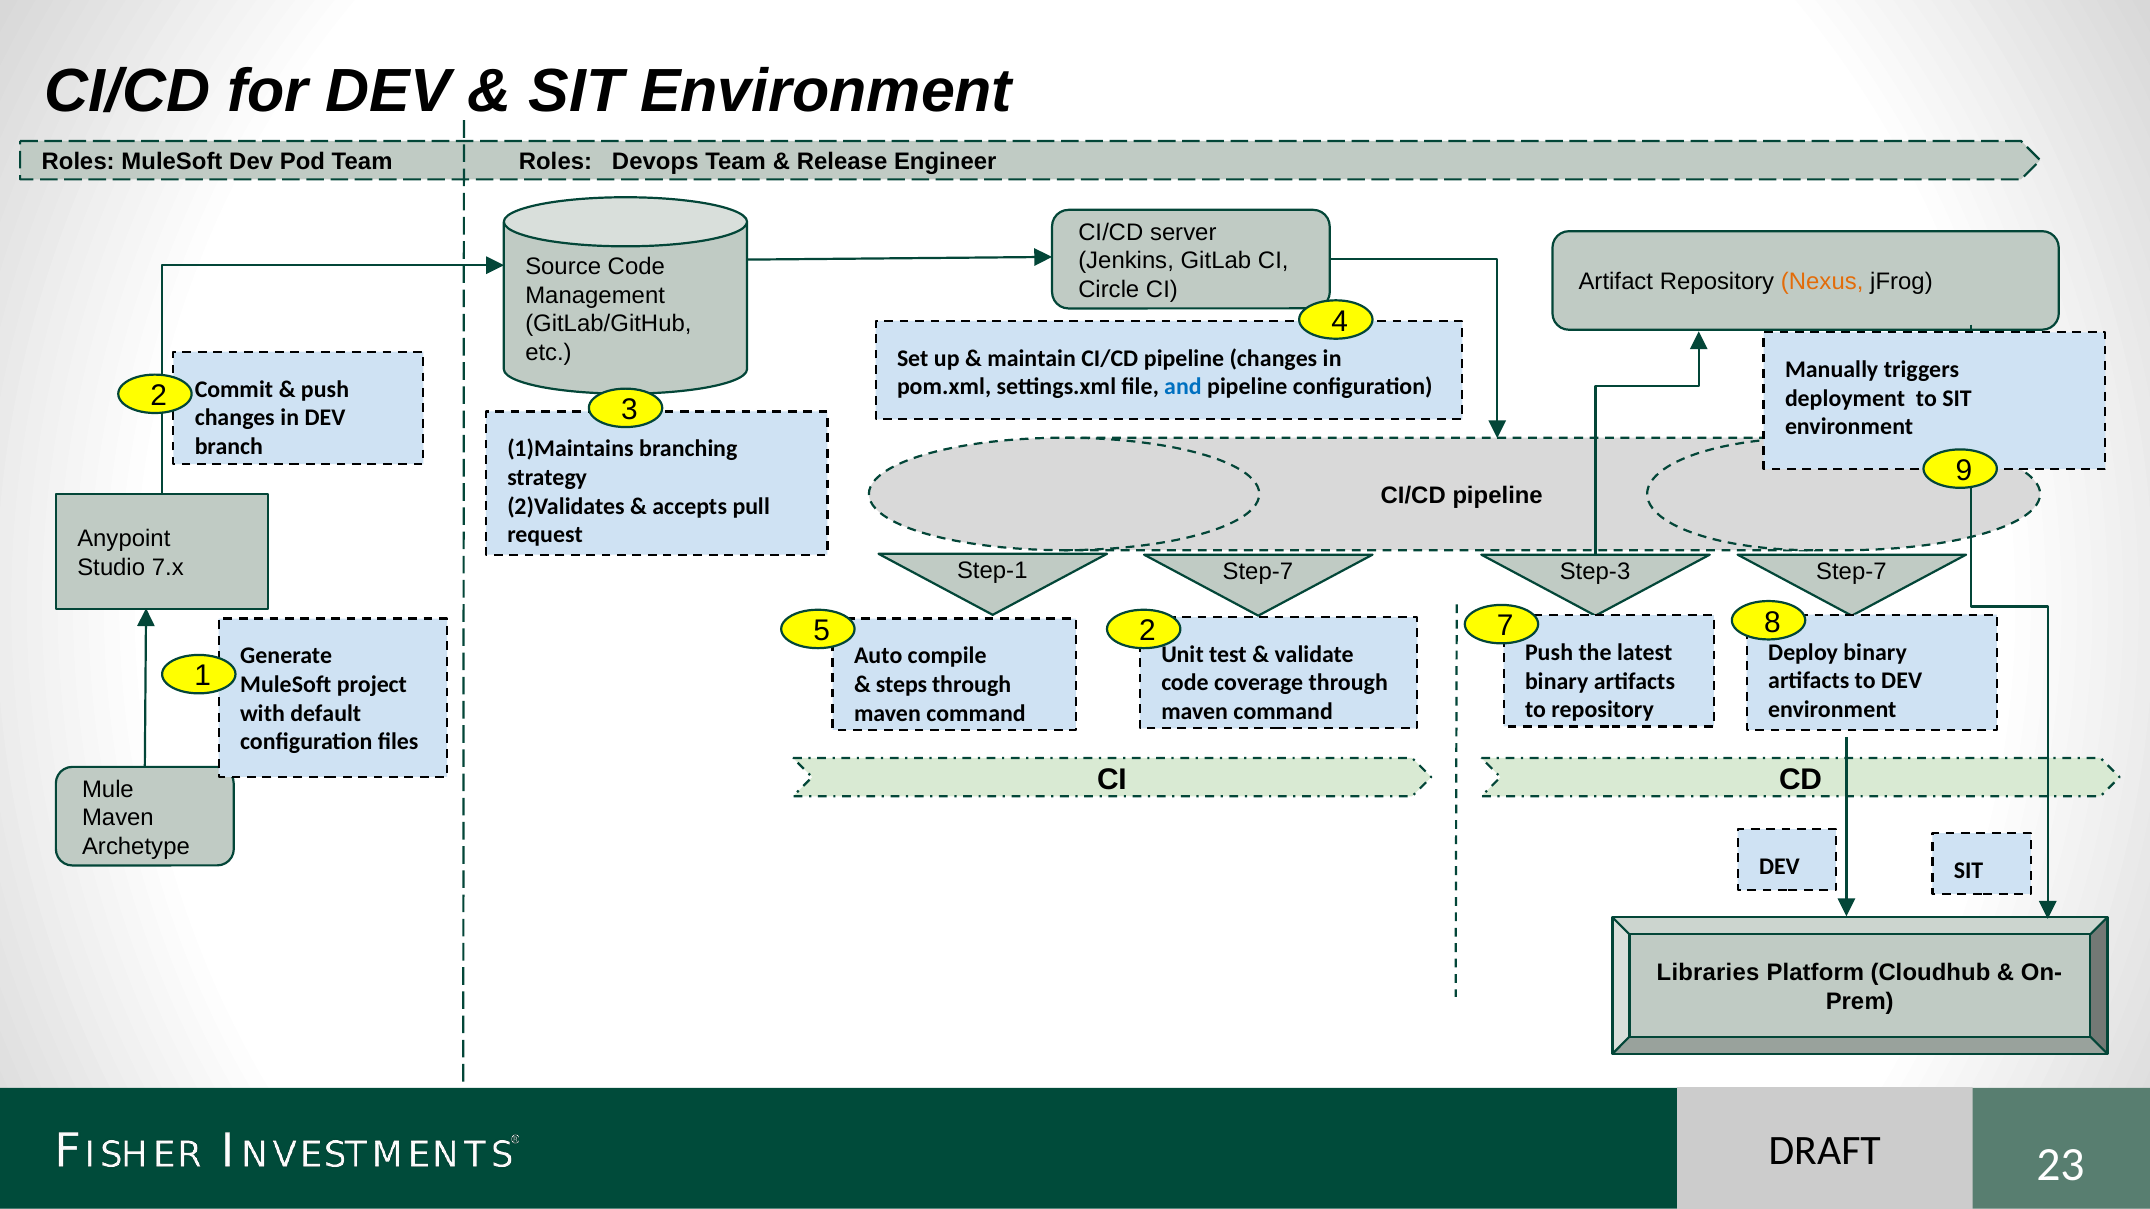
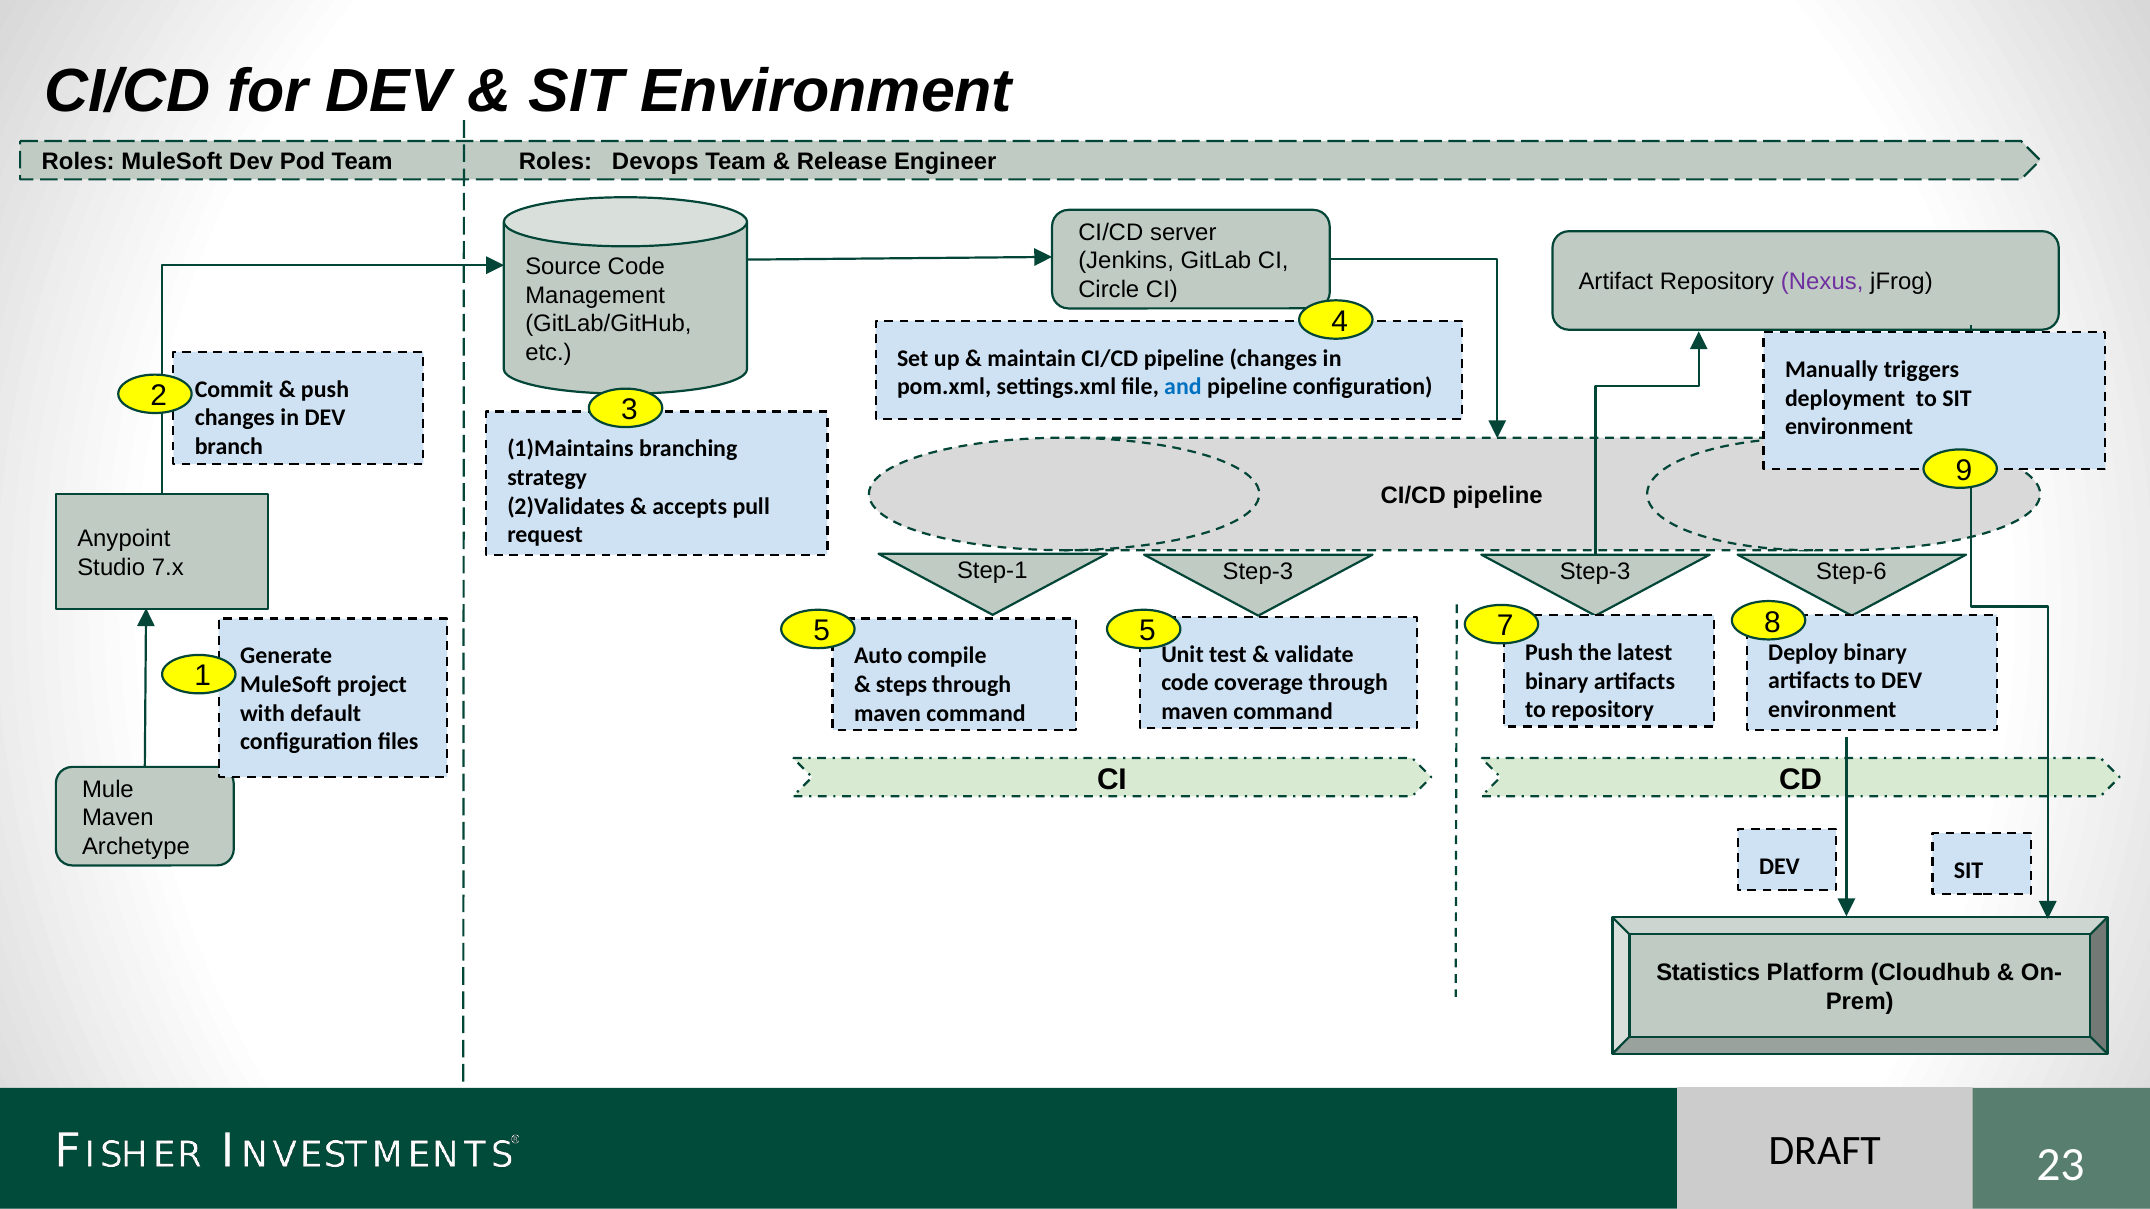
Nexus colour: orange -> purple (1822, 282)
Step-1 Step-7: Step-7 -> Step-3 (1258, 572)
Step-3 Step-7: Step-7 -> Step-6 (1851, 572)
5 2: 2 -> 5 (1147, 631)
Libraries: Libraries -> Statistics (1708, 973)
